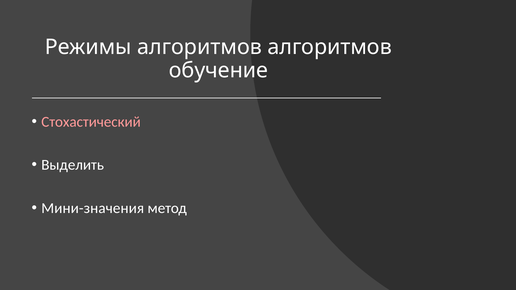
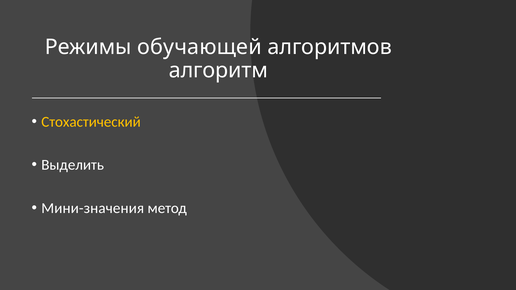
Режимы алгоритмов: алгоритмов -> обучающей (199, 47)
обучение: обучение -> алгоритм (218, 70)
Стохастический colour: pink -> yellow (91, 122)
